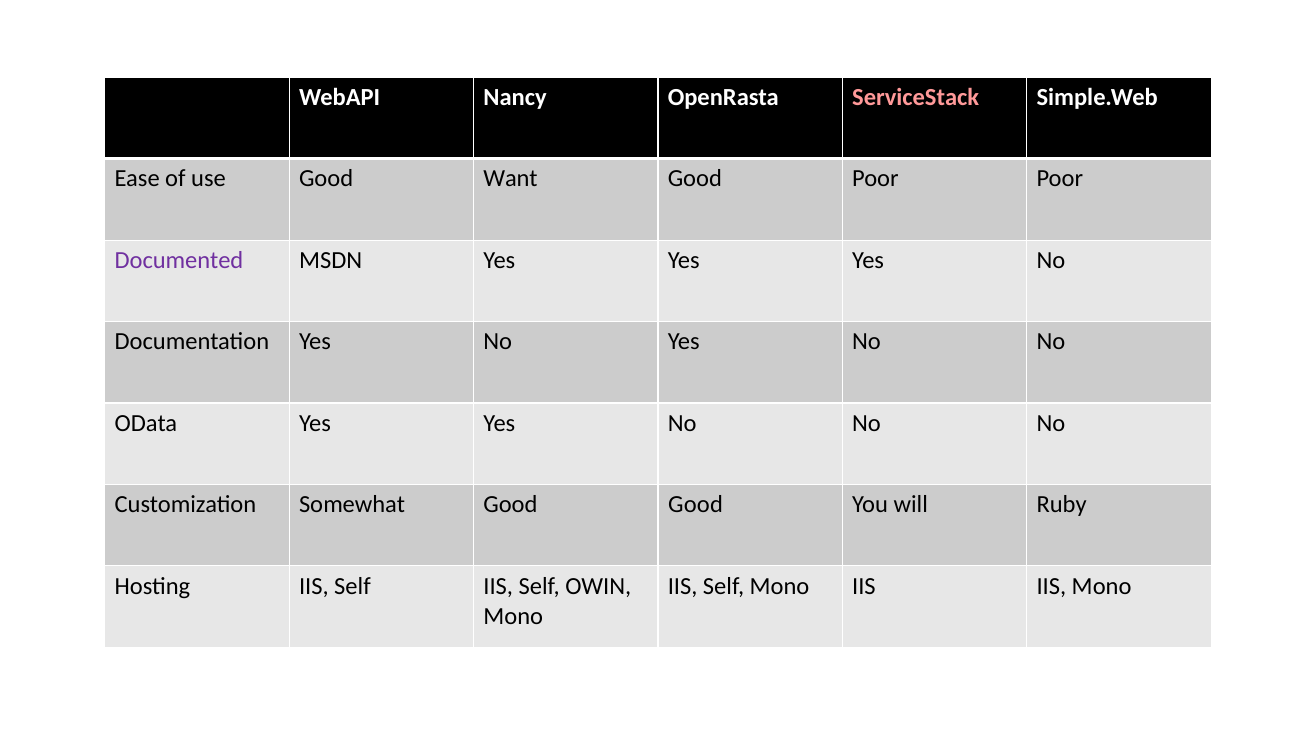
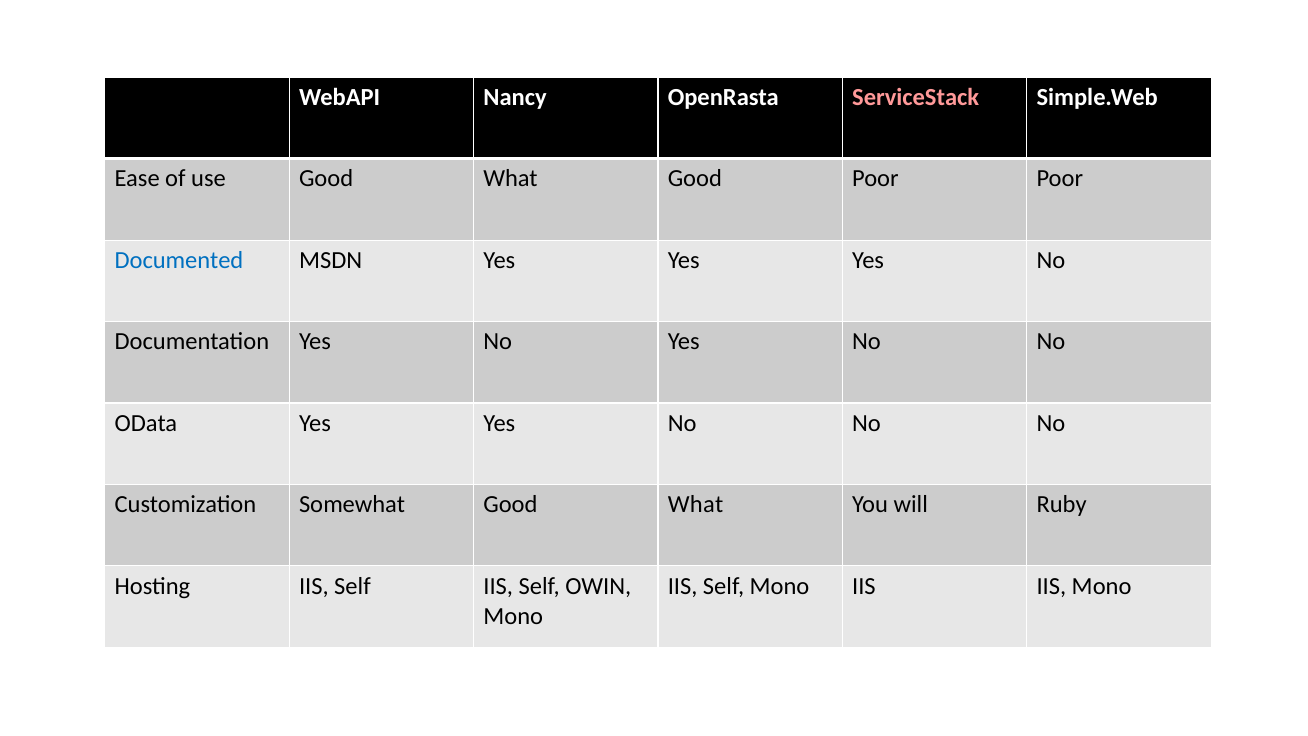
use Good Want: Want -> What (511, 179)
Documented colour: purple -> blue (179, 260)
Somewhat Good Good: Good -> What (696, 504)
